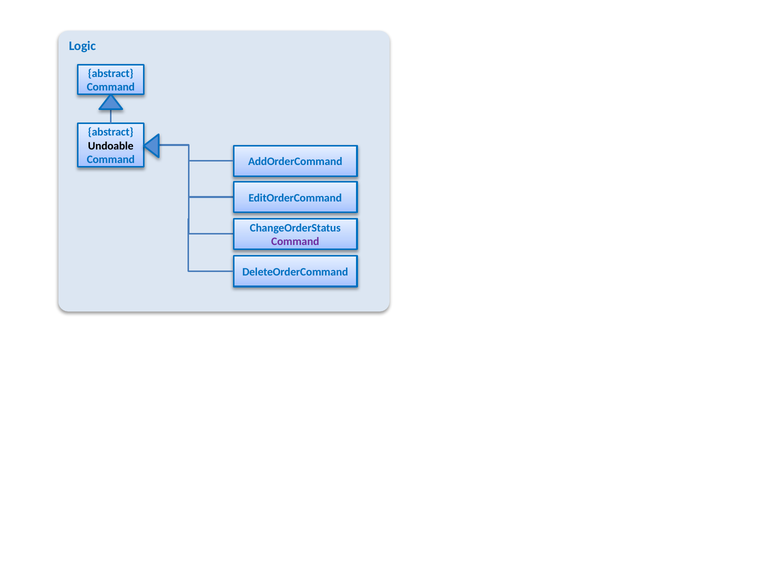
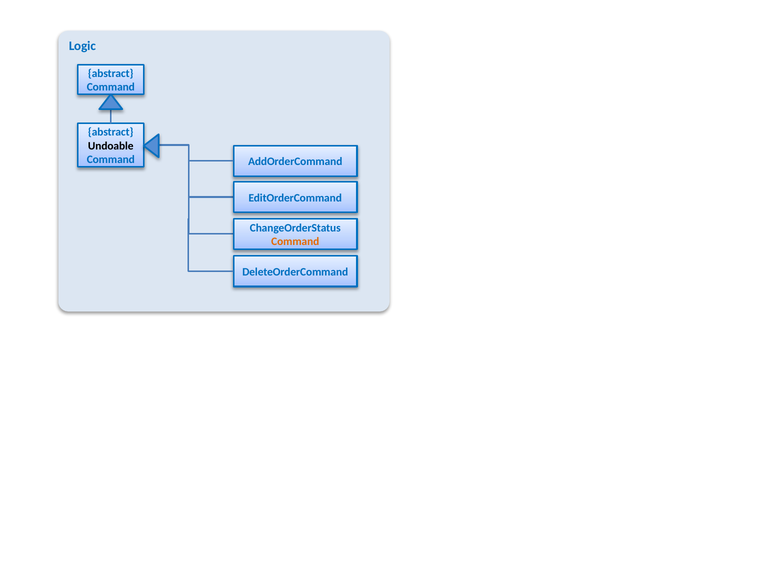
Command colour: purple -> orange (295, 242)
